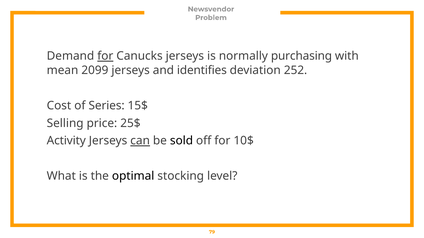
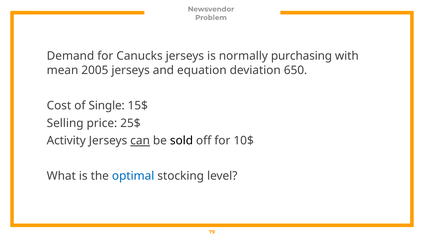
for underline: present -> none (105, 56)
2099: 2099 -> 2005 (95, 70)
identifies: identifies -> equation (202, 70)
252: 252 -> 650 (296, 70)
Series: Series -> Single (107, 106)
optimal colour: black -> blue (133, 176)
